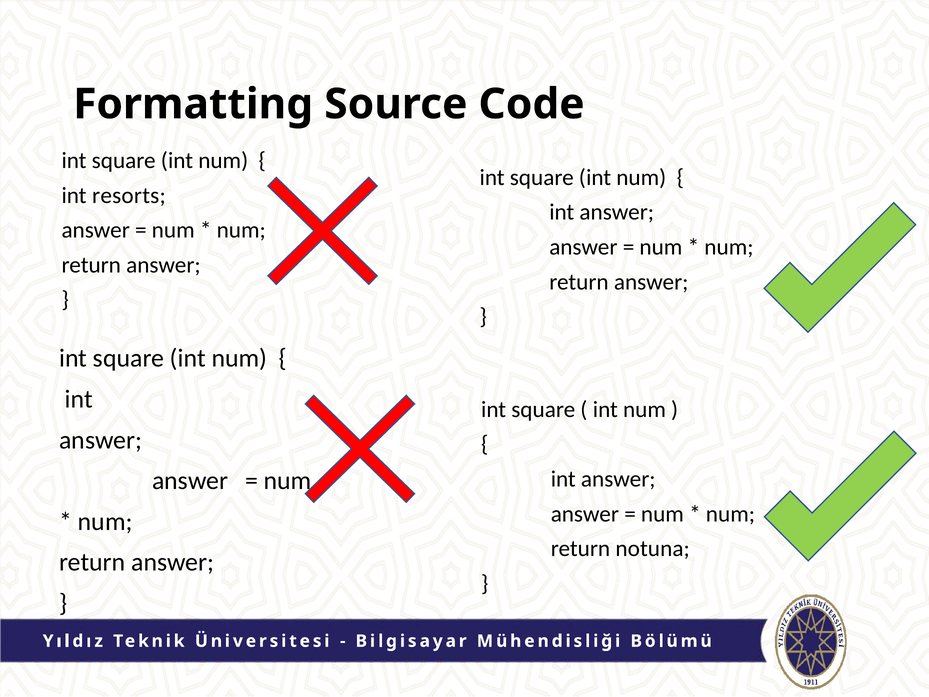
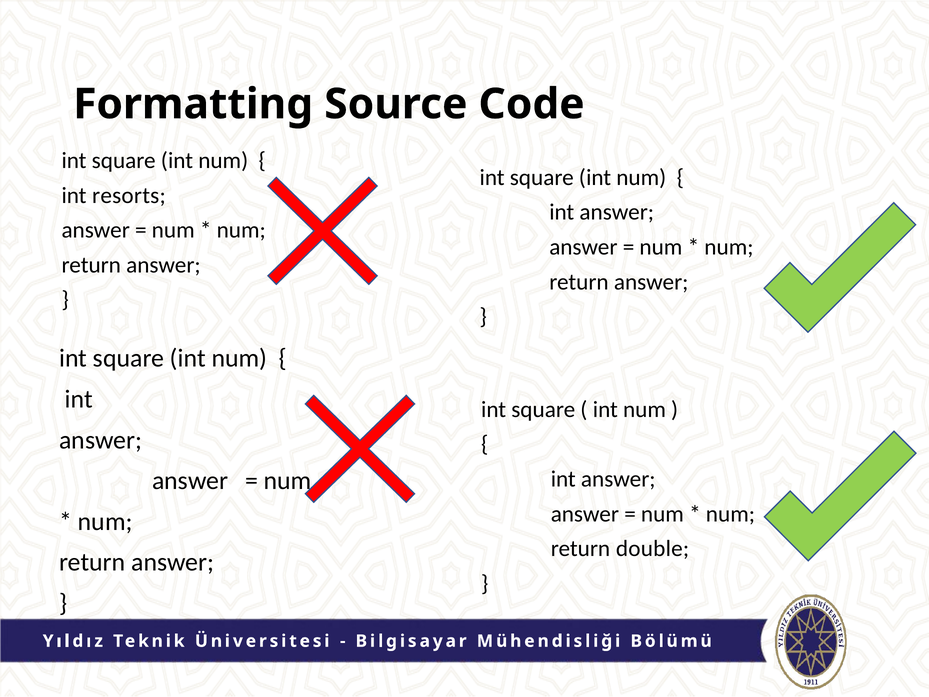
notuna: notuna -> double (653, 548)
